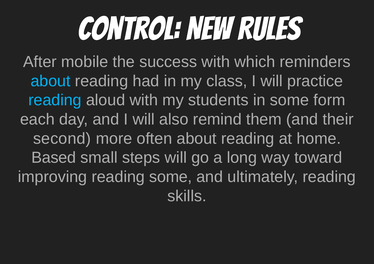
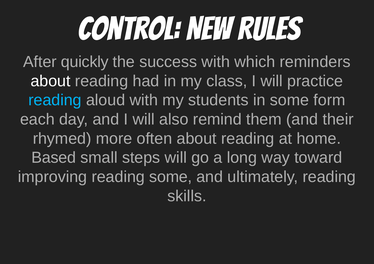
mobile: mobile -> quickly (85, 62)
about colour: light blue -> white (51, 81)
second: second -> rhymed (62, 139)
